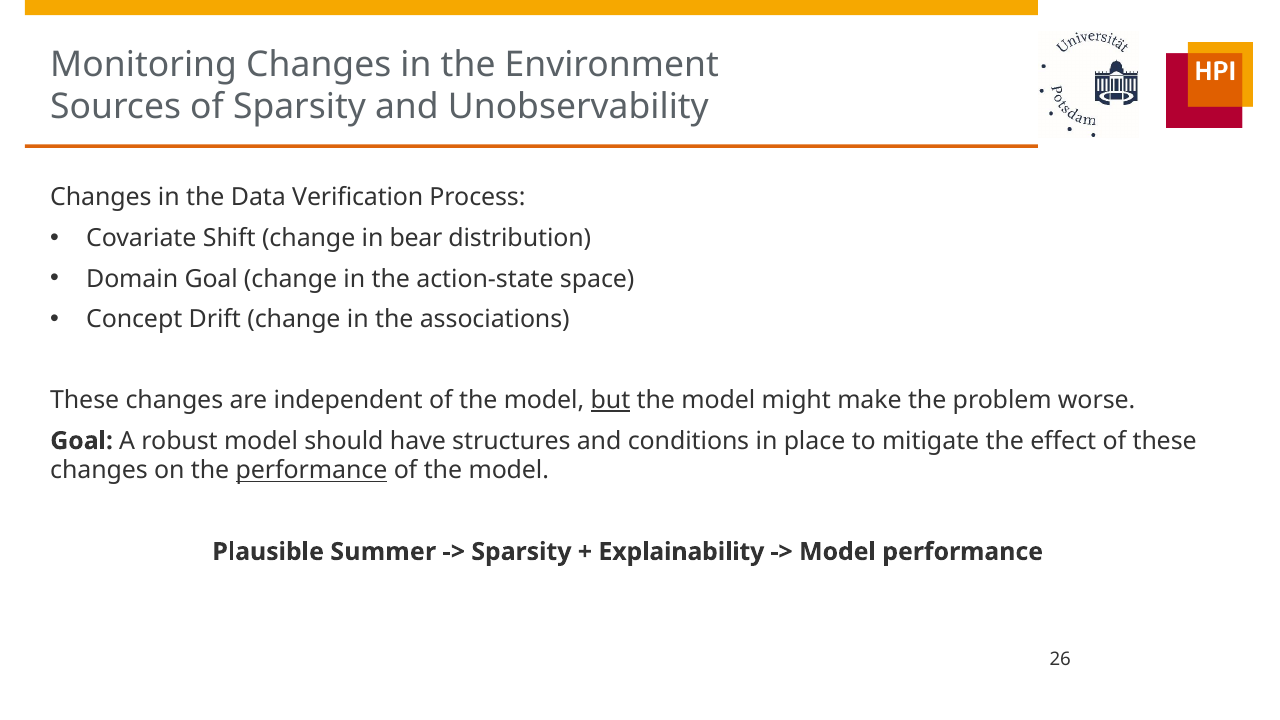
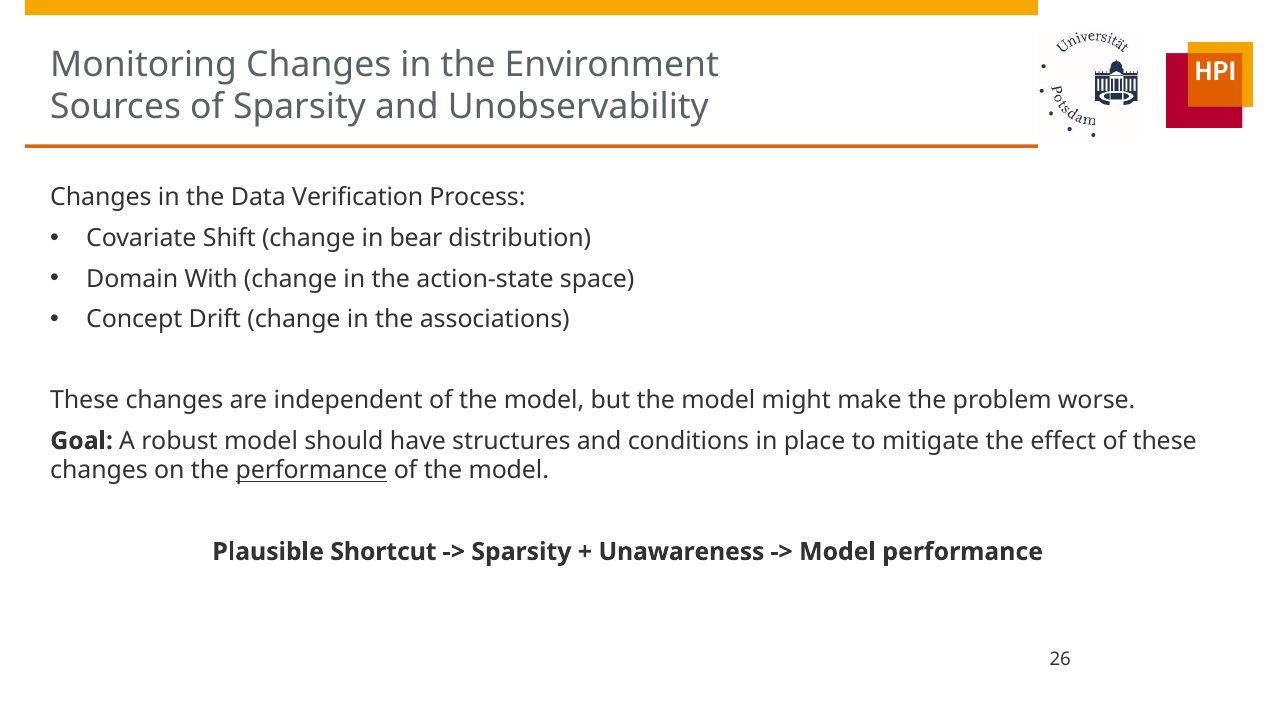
Domain Goal: Goal -> With (211, 279)
but underline: present -> none (611, 400)
Summer: Summer -> Shortcut (383, 552)
Explainability: Explainability -> Unawareness (681, 552)
